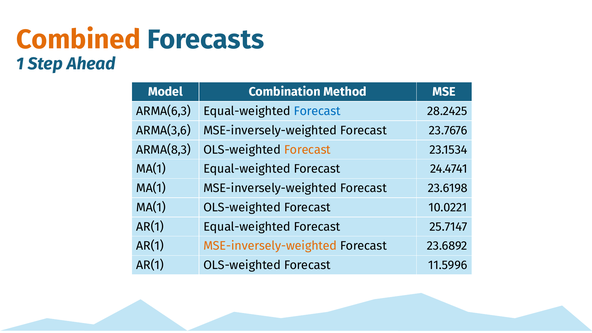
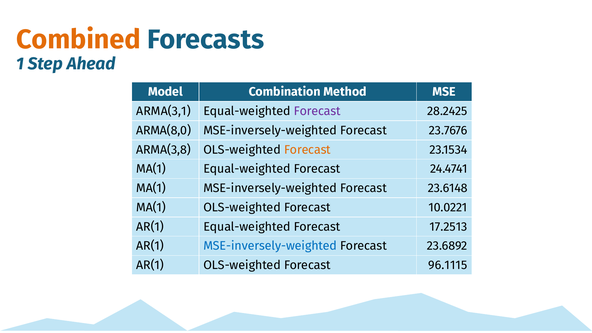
ARMA(6,3: ARMA(6,3 -> ARMA(3,1 (163, 111)
Forecast colour: blue -> purple (317, 111)
ARMA(3,6: ARMA(3,6 -> ARMA(8,0 (164, 130)
ARMA(8,3: ARMA(8,3 -> ARMA(3,8 (164, 150)
23.6198: 23.6198 -> 23.6148 (448, 188)
25.7147: 25.7147 -> 17.2513 (448, 227)
MSE-inversely-weighted colour: orange -> blue (270, 246)
11.5996: 11.5996 -> 96.1115 (448, 265)
